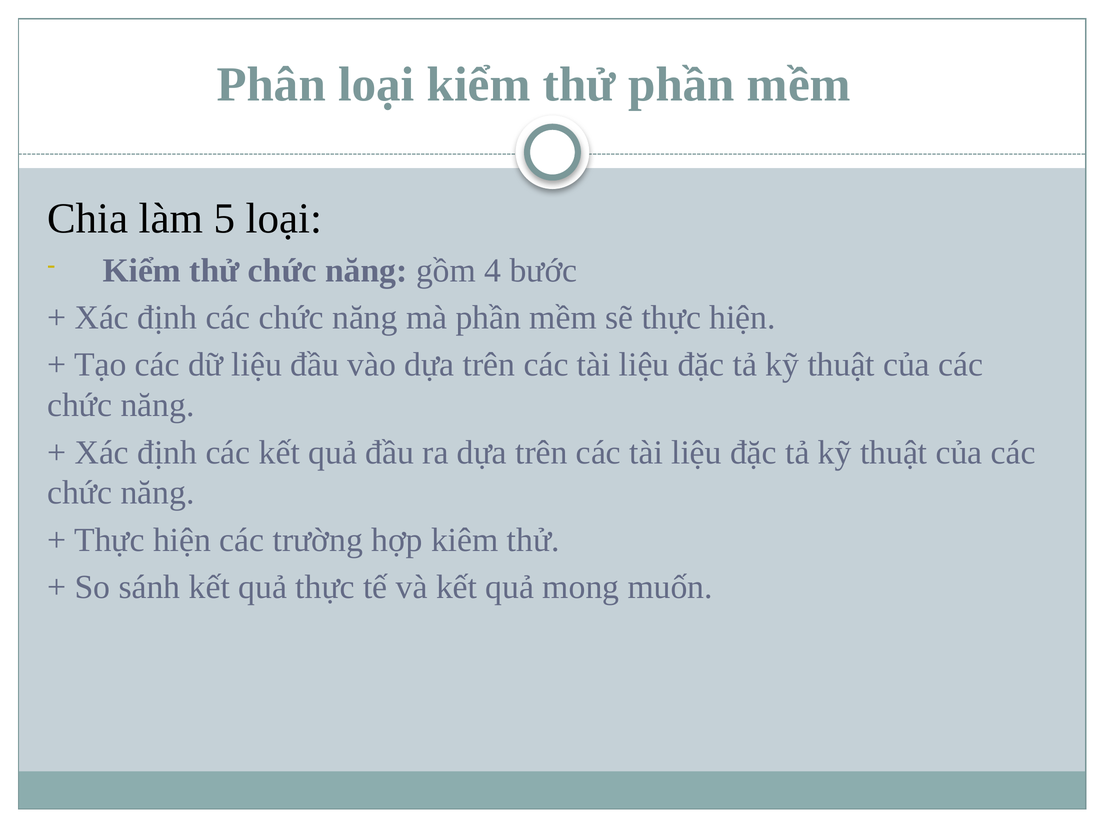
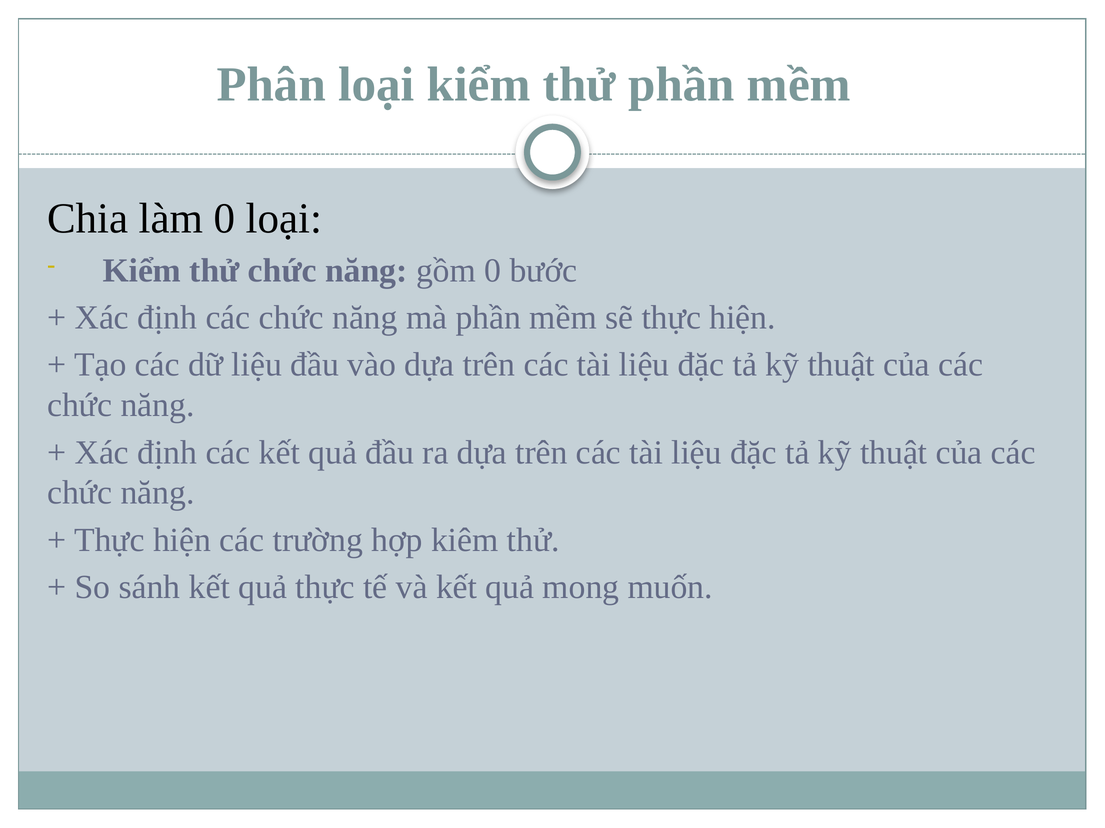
làm 5: 5 -> 0 (225, 219)
gồm 4: 4 -> 0 (493, 271)
